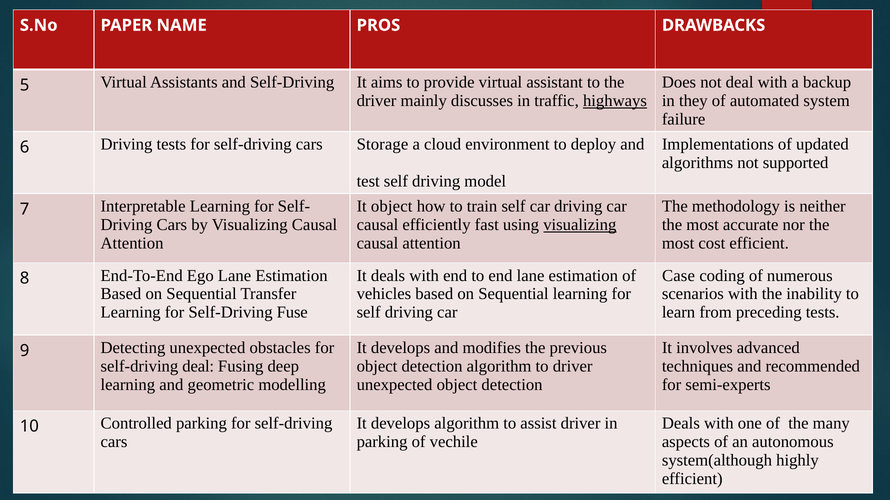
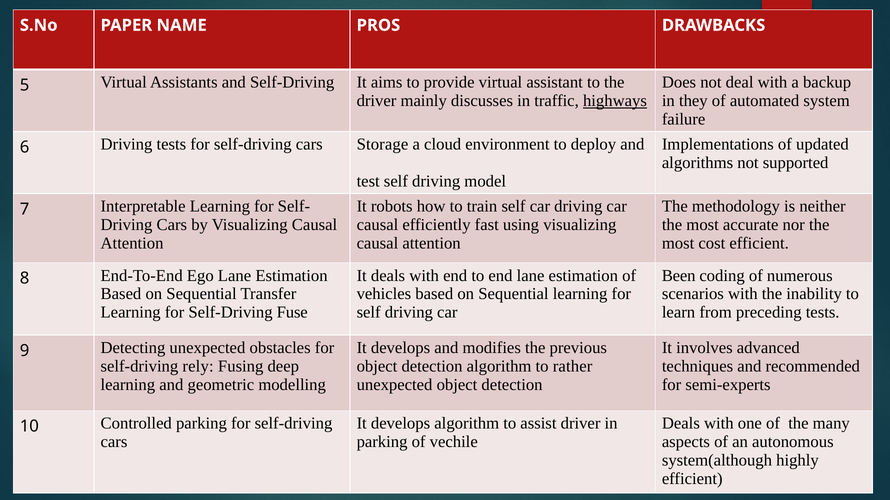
It object: object -> robots (392, 207)
visualizing underline: present -> none (580, 225)
Case: Case -> Been (679, 276)
self-driving deal: deal -> rely (198, 367)
to driver: driver -> rather (573, 367)
